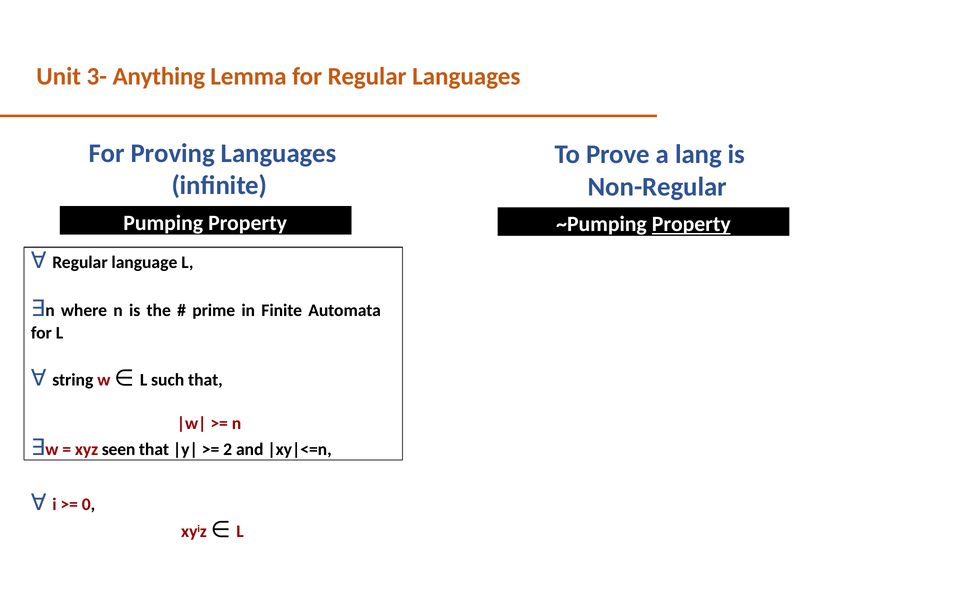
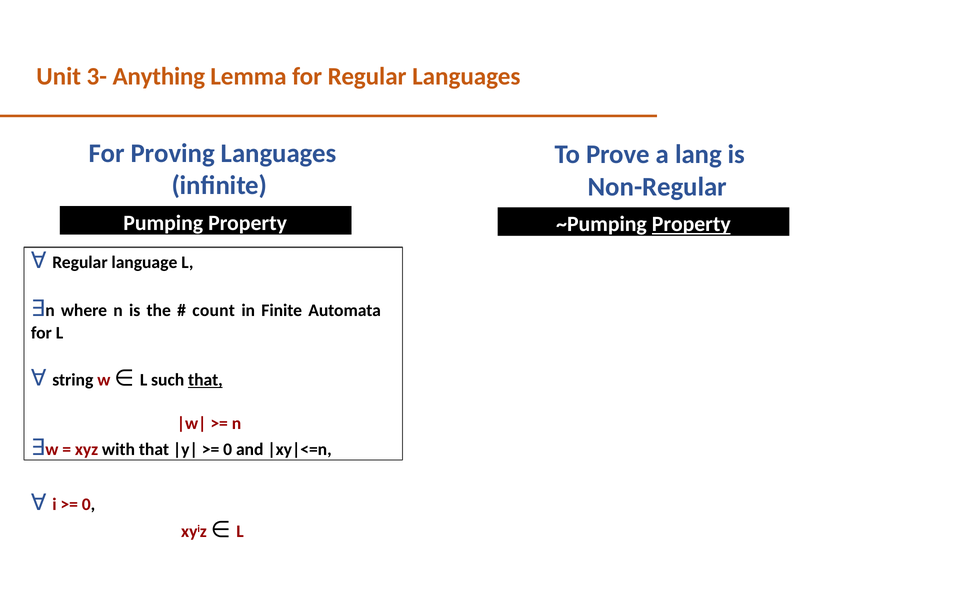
prime: prime -> count (214, 310)
that underline: none -> present (205, 380)
seen: seen -> with (119, 449)
2: 2 -> 0 (228, 449)
